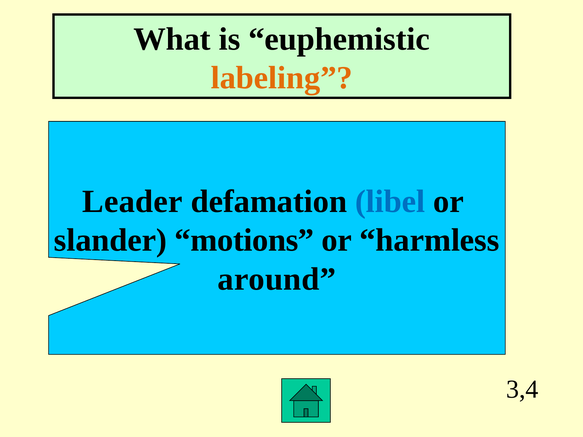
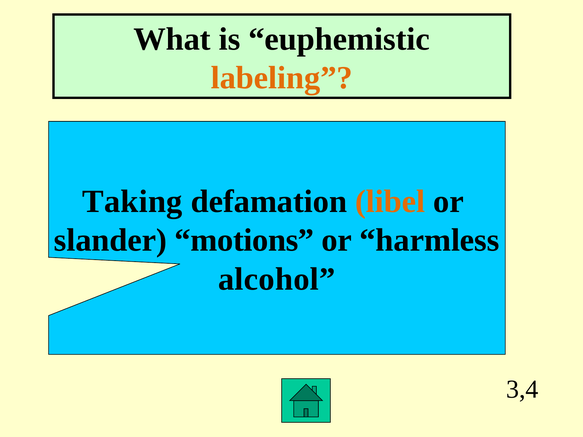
Leader: Leader -> Taking (132, 201)
libel colour: blue -> orange (390, 201)
around: around -> alcohol (277, 279)
